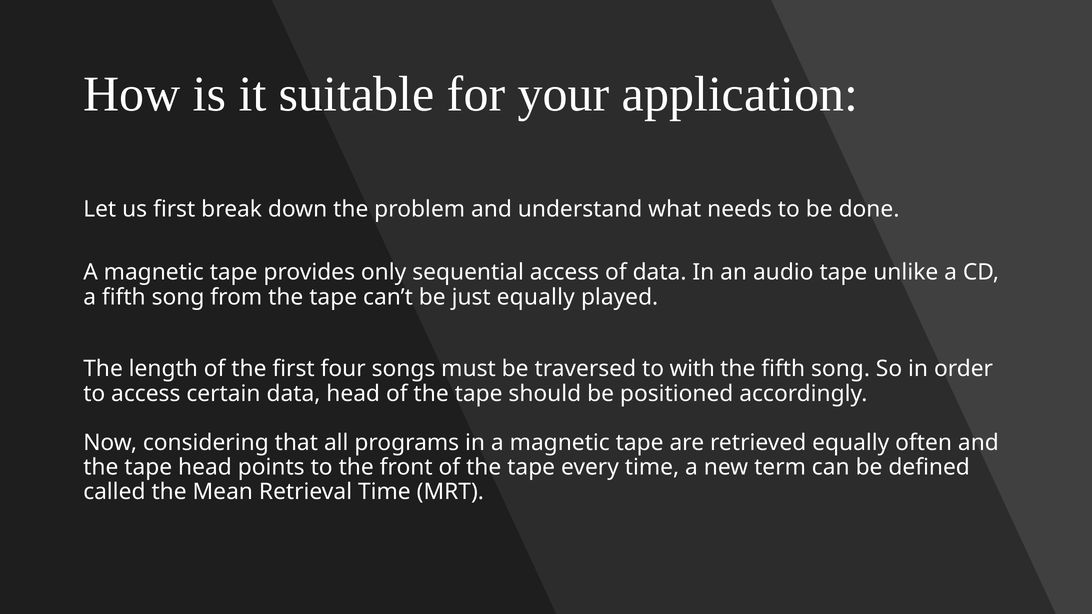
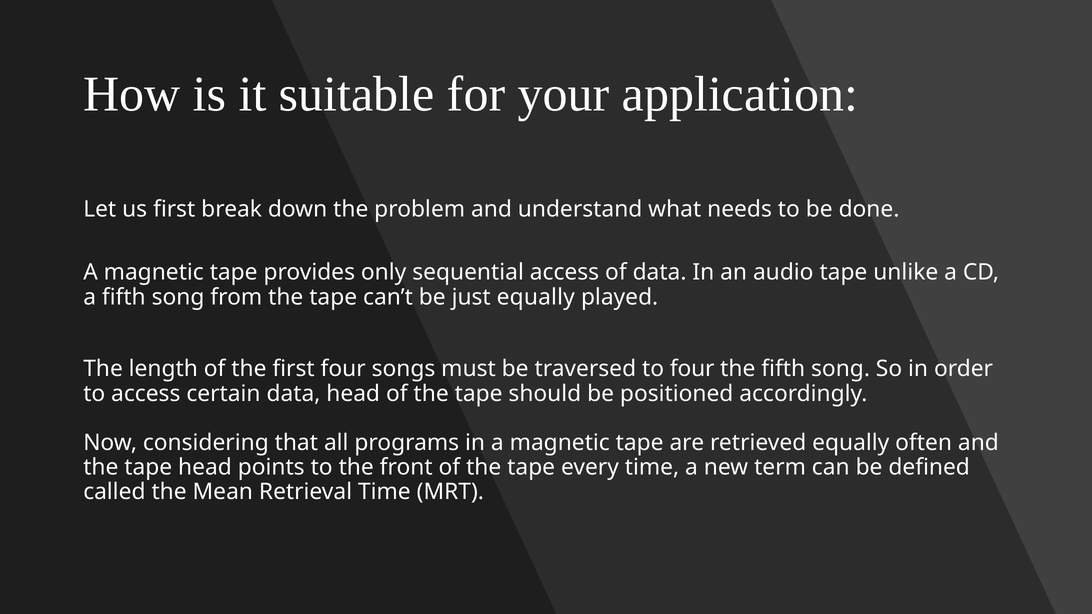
to with: with -> four (692, 369)
